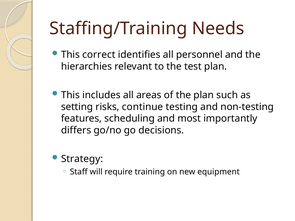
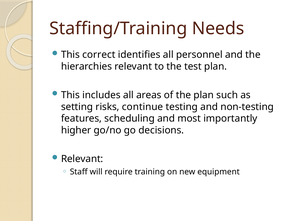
differs: differs -> higher (76, 130)
Strategy: Strategy -> Relevant (82, 159)
